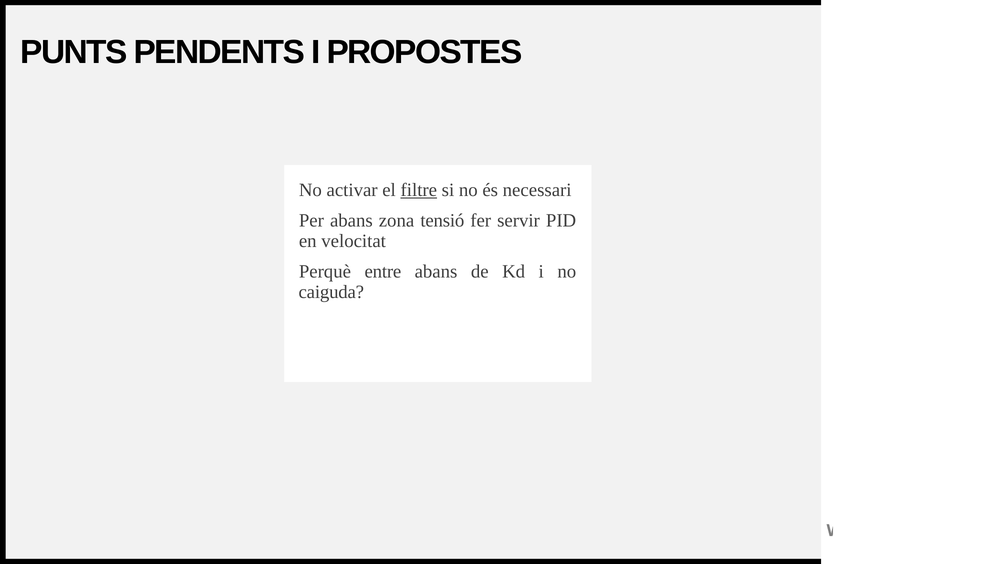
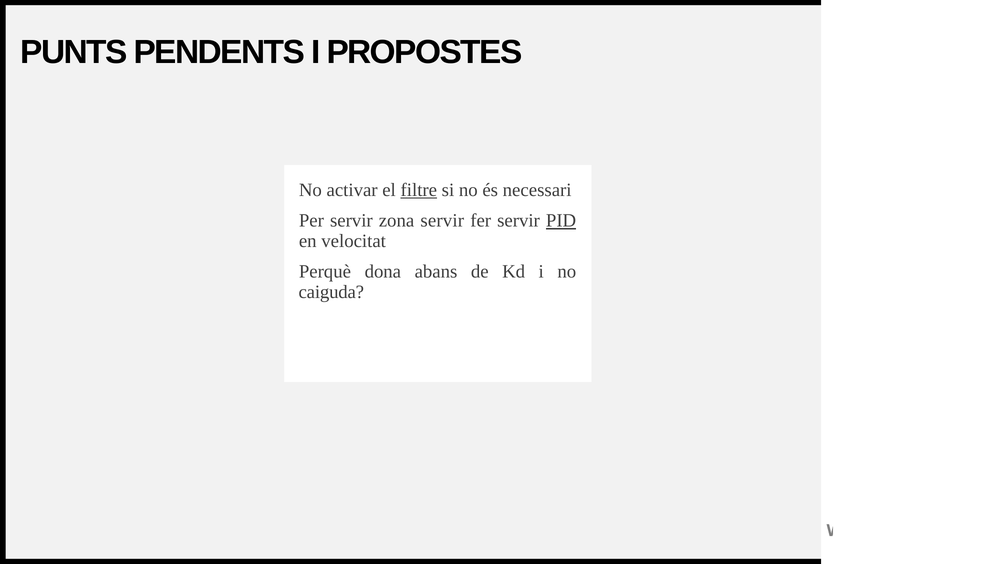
Per abans: abans -> servir (351, 221)
zona tensió: tensió -> servir (442, 221)
PID underline: none -> present (561, 221)
entre: entre -> dona (383, 272)
